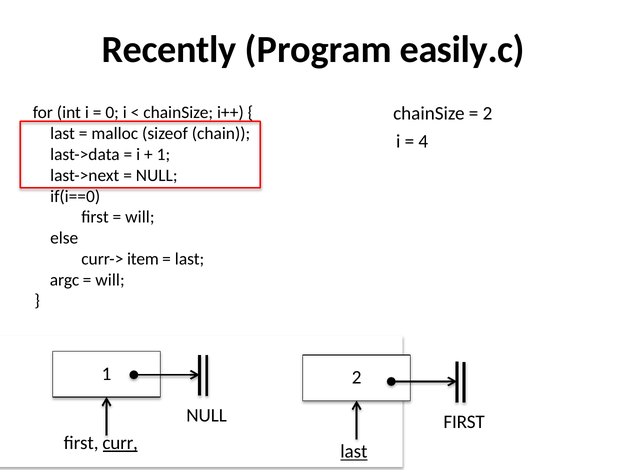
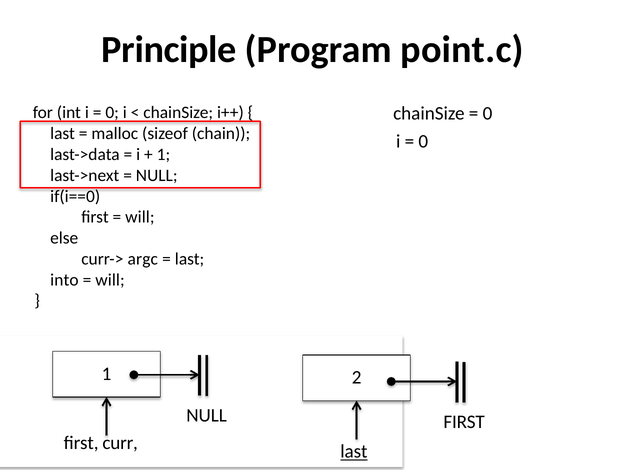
Recently: Recently -> Principle (169, 50)
easily.c: easily.c -> point.c (462, 50)
2: 2 -> 0 (487, 113)
4: 4 -> 0 (423, 141)
item: item -> argc (143, 259)
argc: argc -> into (64, 280)
curr underline: present -> none (120, 443)
